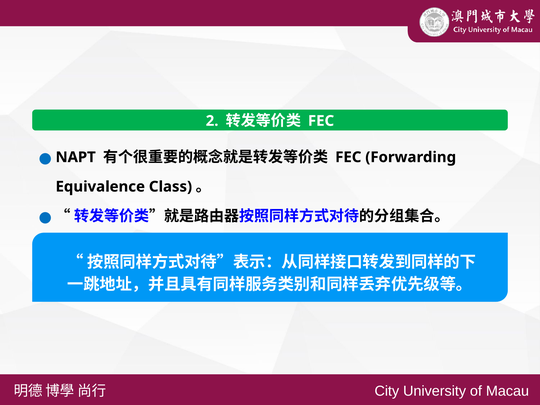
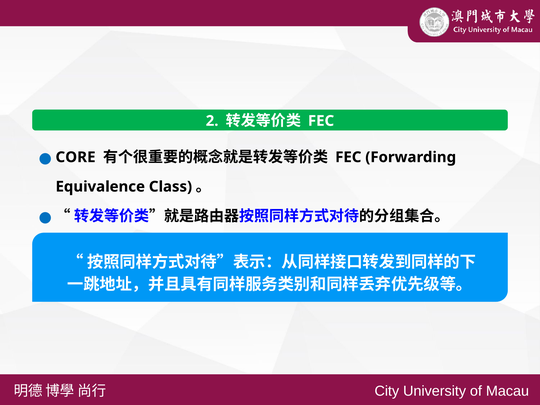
NAPT: NAPT -> CORE (76, 157)
